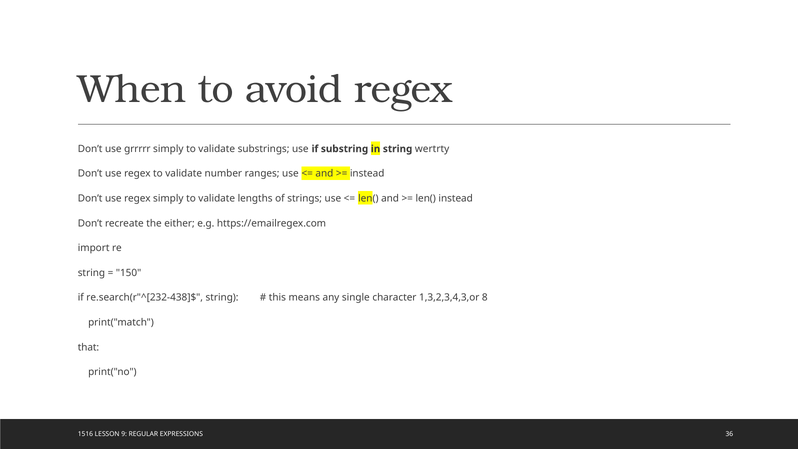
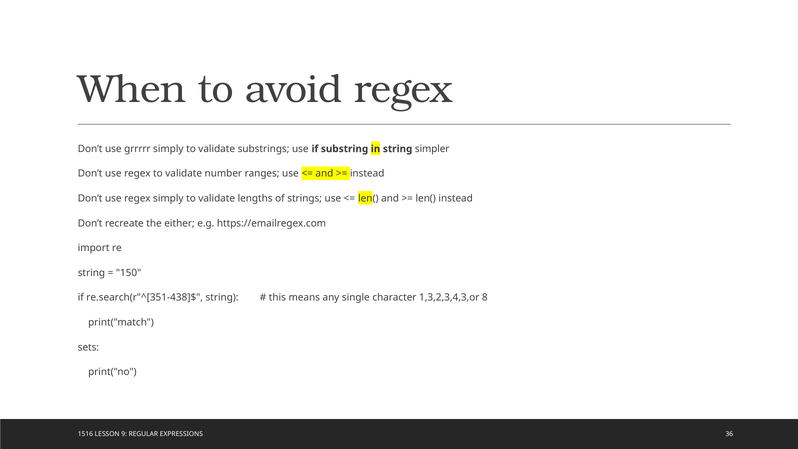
wertrty: wertrty -> simpler (432, 149)
re.search(r"^[232-438]$: re.search(r"^[232-438]$ -> re.search(r"^[351-438]$ (145, 298)
that: that -> sets (88, 347)
